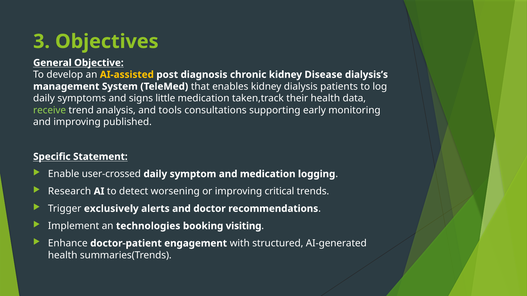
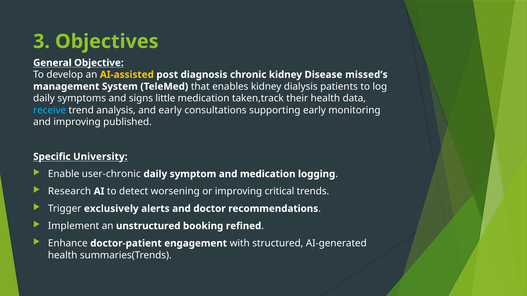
dialysis’s: dialysis’s -> missed’s (366, 75)
receive colour: light green -> light blue (50, 110)
and tools: tools -> early (170, 110)
Statement: Statement -> University (100, 157)
user-crossed: user-crossed -> user-chronic (111, 174)
technologies: technologies -> unstructured (148, 226)
visiting: visiting -> refined (244, 226)
